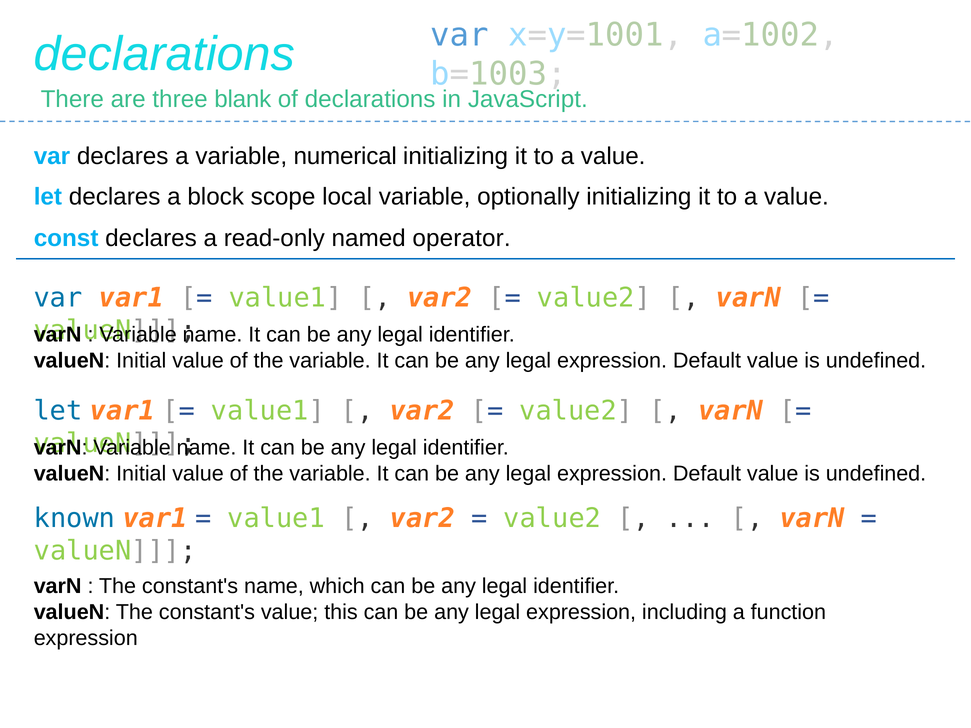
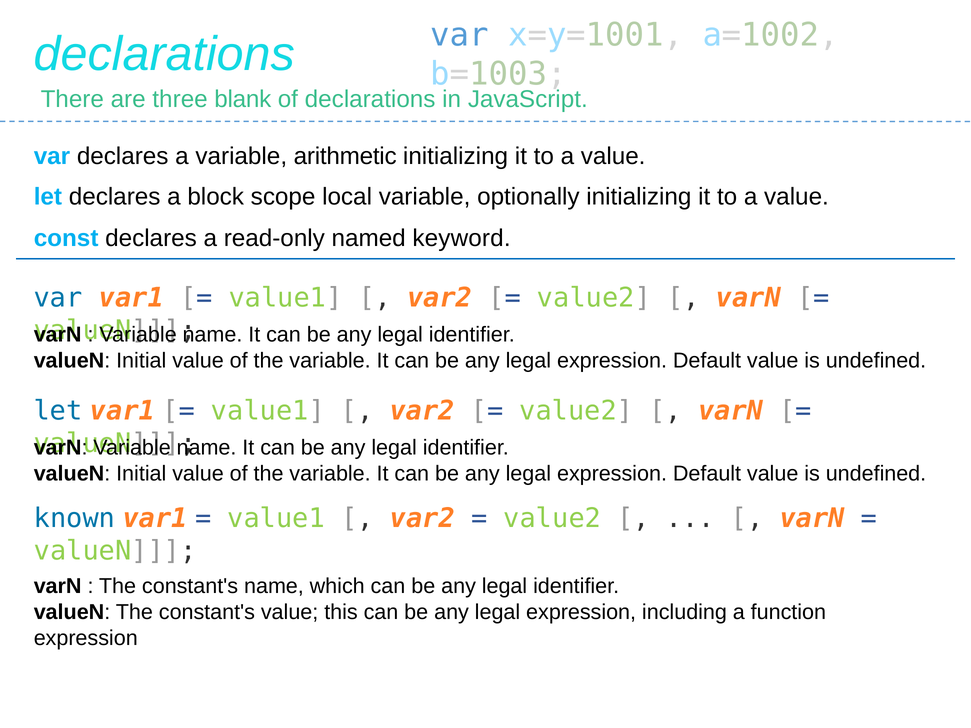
numerical: numerical -> arithmetic (345, 156)
operator: operator -> keyword (462, 238)
